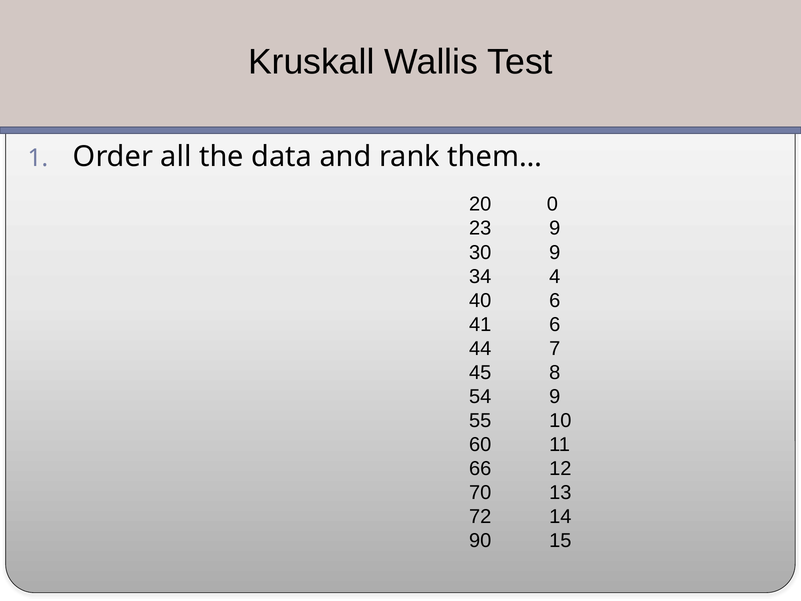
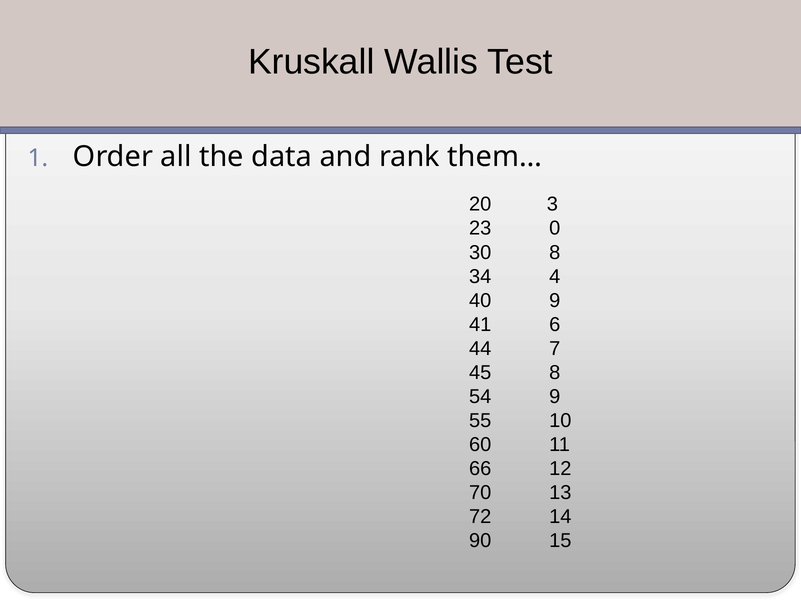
0: 0 -> 3 (552, 204)
23 9: 9 -> 0 (555, 228)
30 9: 9 -> 8 (555, 252)
40 6: 6 -> 9 (555, 300)
